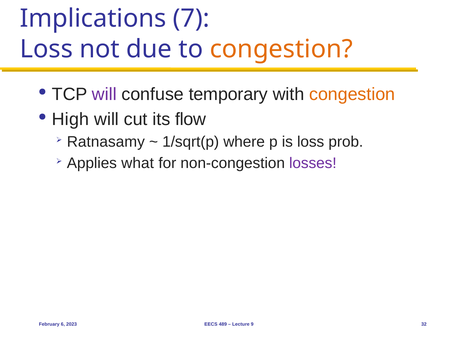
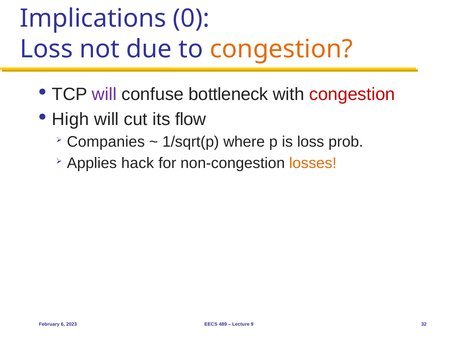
7: 7 -> 0 (191, 19)
temporary: temporary -> bottleneck (228, 94)
congestion colour: orange -> red (352, 94)
Ratnasamy: Ratnasamy -> Companies (106, 142)
what: what -> hack (138, 163)
losses colour: purple -> orange (313, 163)
